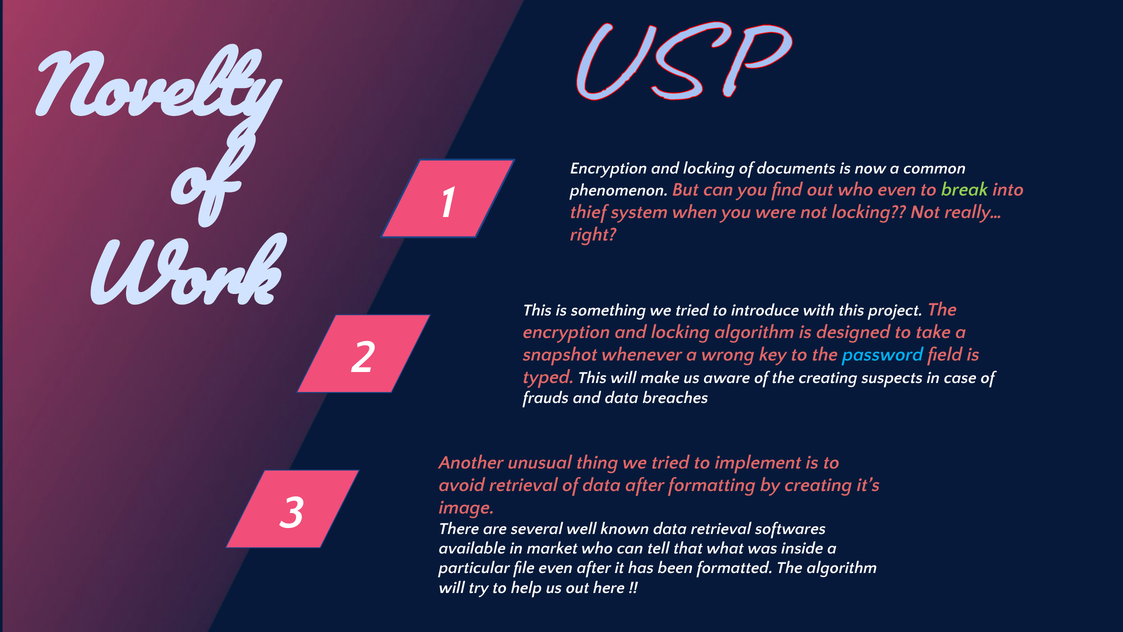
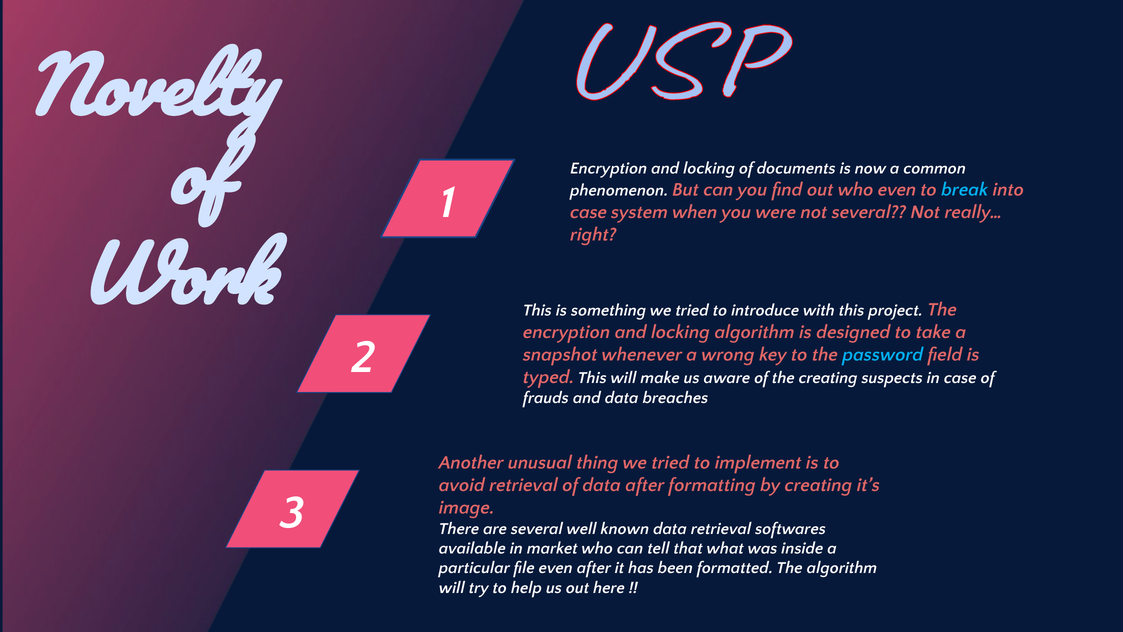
break colour: light green -> light blue (965, 189)
thief: thief -> case (589, 212)
not locking: locking -> several (869, 212)
